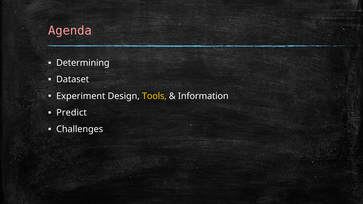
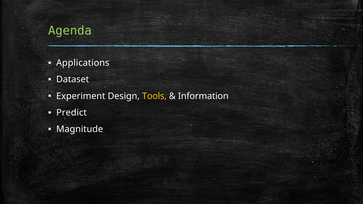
Agenda colour: pink -> light green (70, 31)
Determining: Determining -> Applications (83, 63)
Challenges: Challenges -> Magnitude (80, 129)
